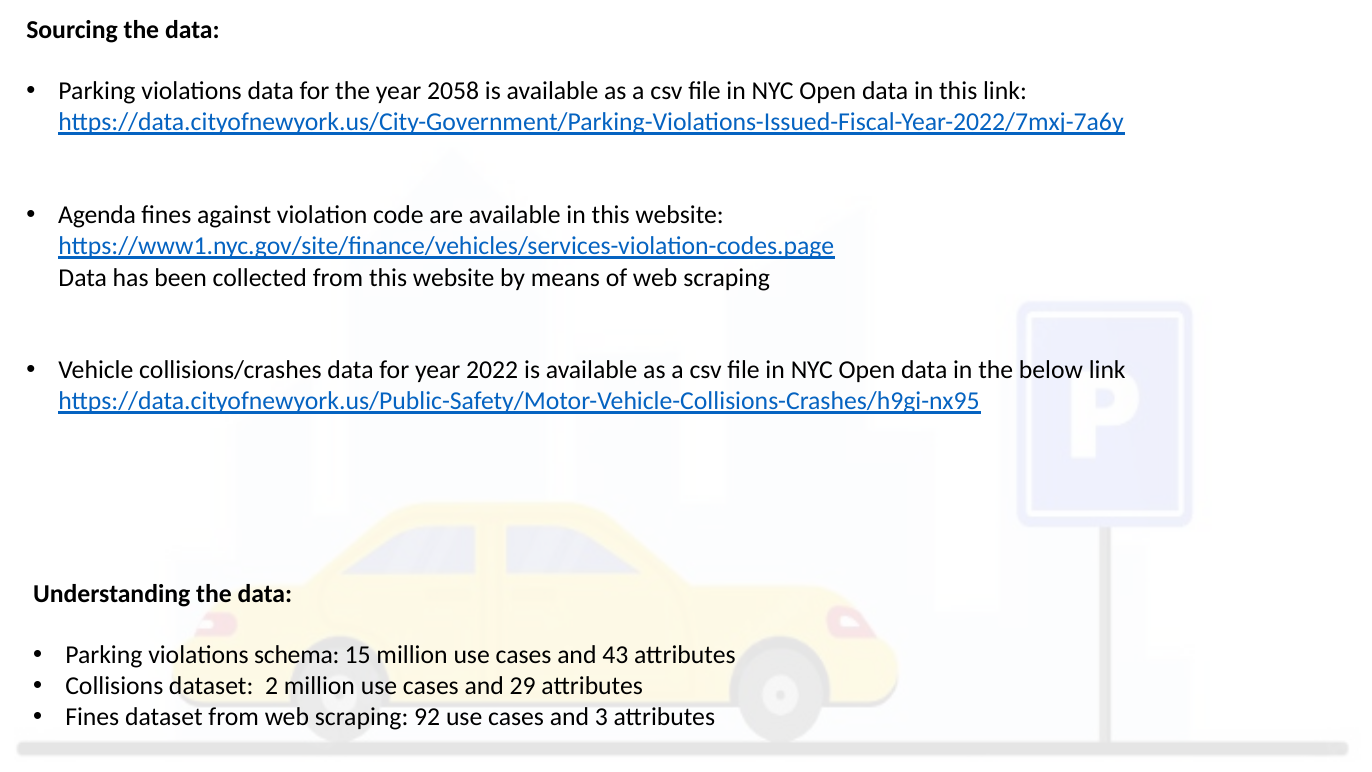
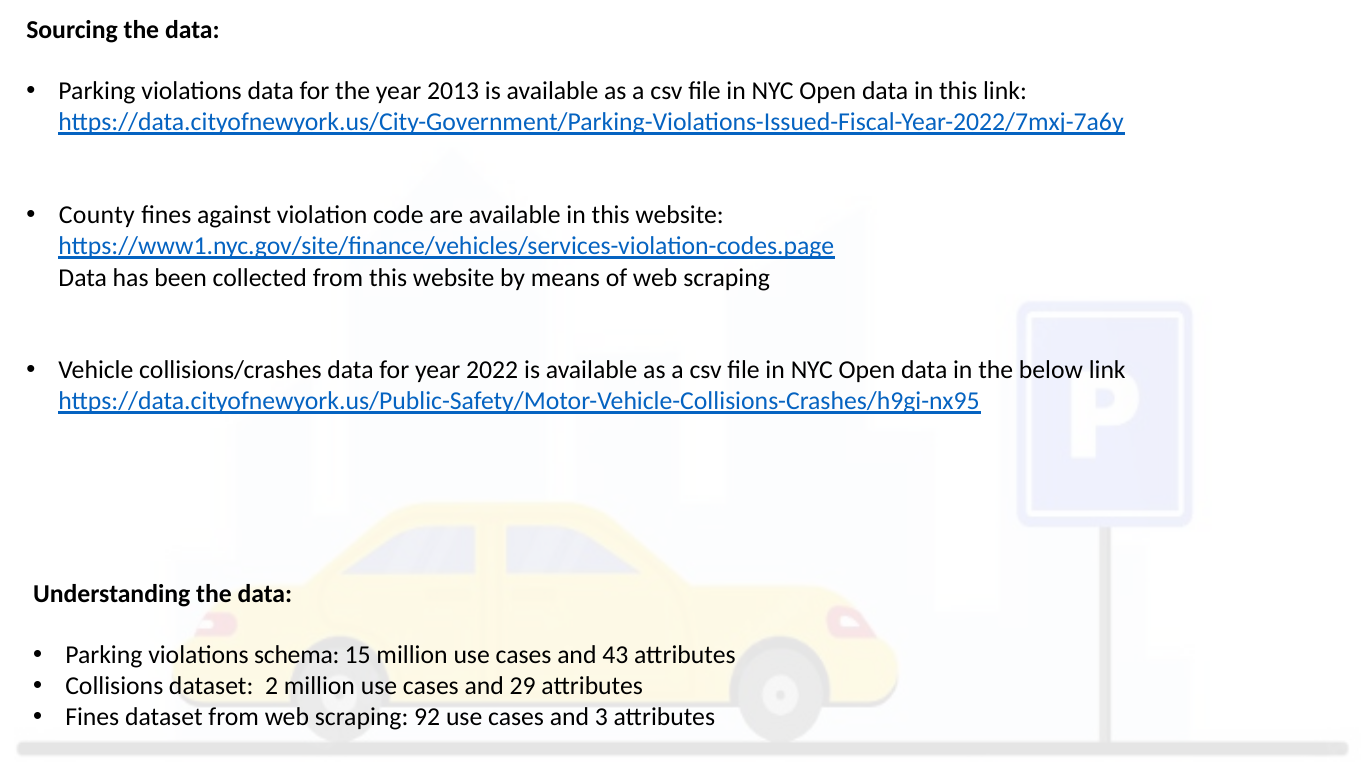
2058: 2058 -> 2013 (453, 91)
Agenda: Agenda -> County (97, 215)
